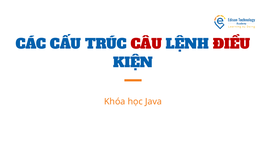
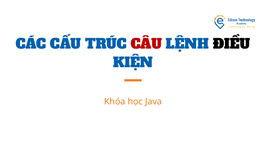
ĐIỀU colour: red -> black (232, 44)
